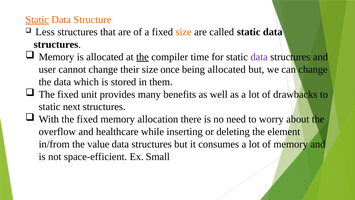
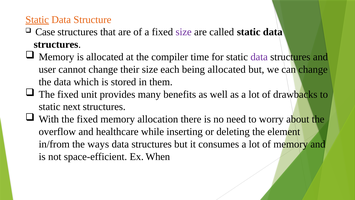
Less: Less -> Case (45, 32)
size colour: orange -> purple (184, 32)
the underline: present -> none (142, 57)
once: once -> each (170, 69)
value: value -> ways (98, 144)
Small: Small -> When (158, 156)
